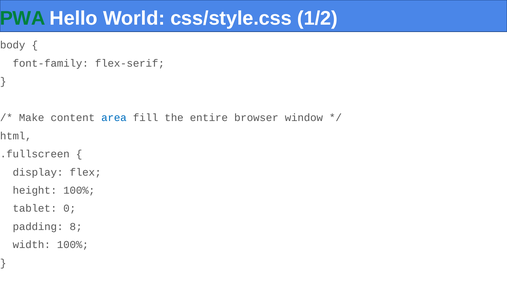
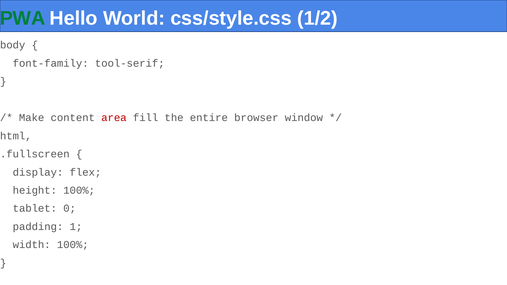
flex-serif: flex-serif -> tool-serif (130, 63)
area colour: blue -> red (114, 118)
8: 8 -> 1 (76, 227)
